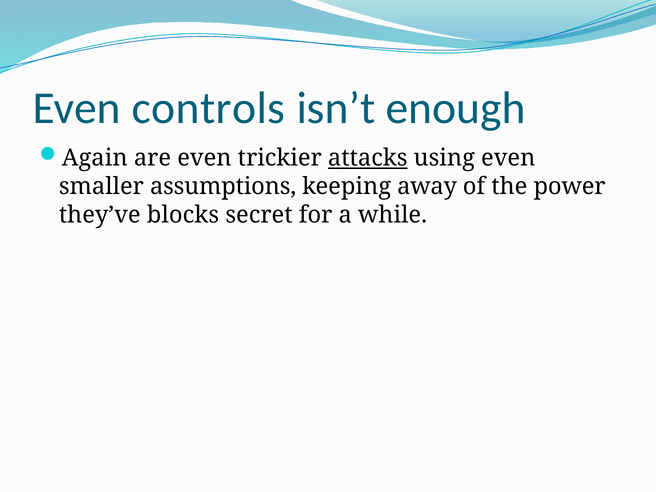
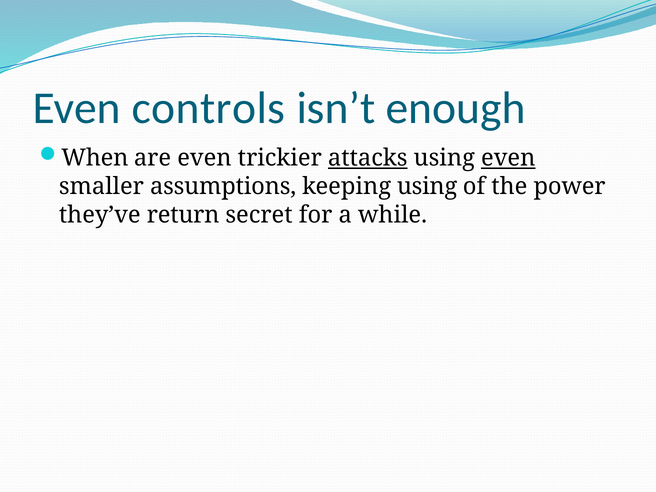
Again: Again -> When (95, 158)
even underline: none -> present (508, 158)
keeping away: away -> using (427, 186)
blocks: blocks -> return (183, 215)
